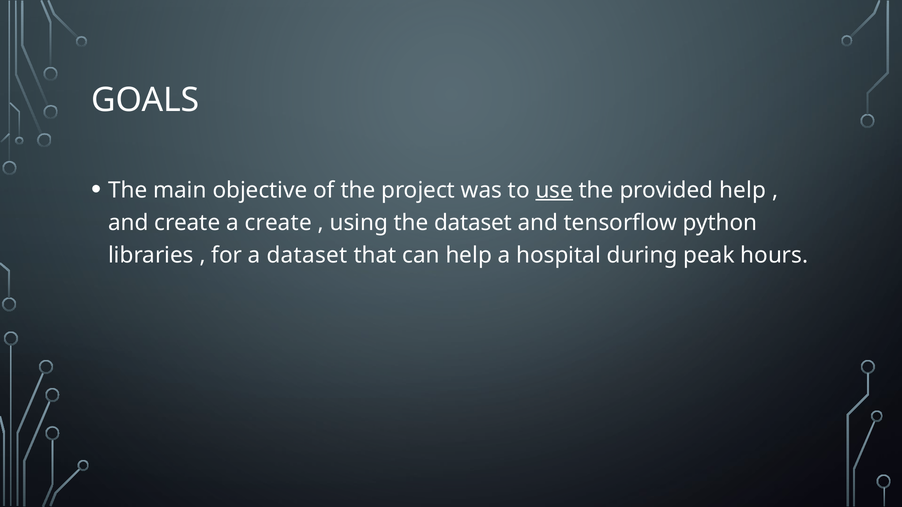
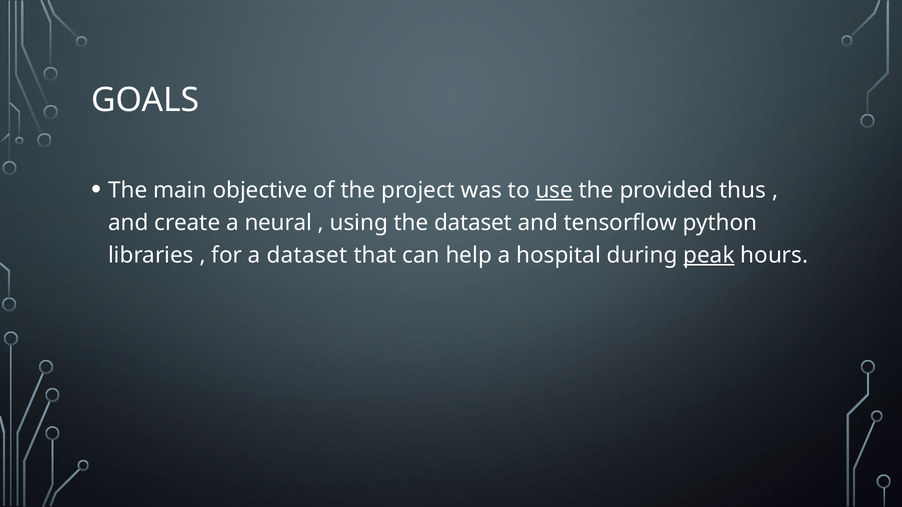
provided help: help -> thus (743, 190)
a create: create -> neural (278, 223)
peak underline: none -> present (709, 255)
